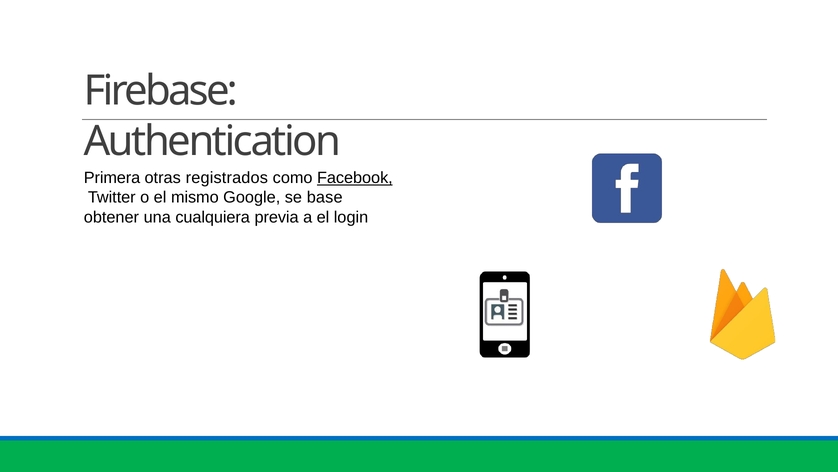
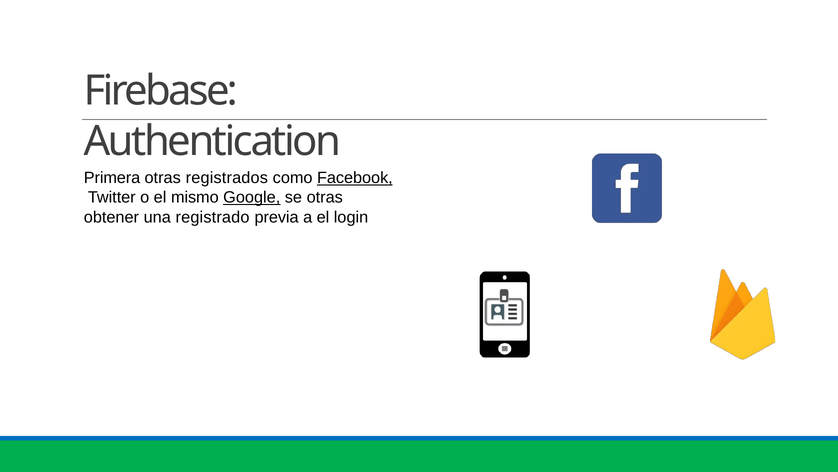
Google underline: none -> present (252, 197)
se base: base -> otras (325, 197)
cualquiera: cualquiera -> registrado (213, 217)
